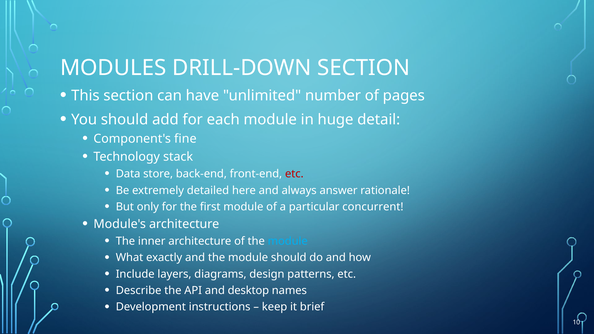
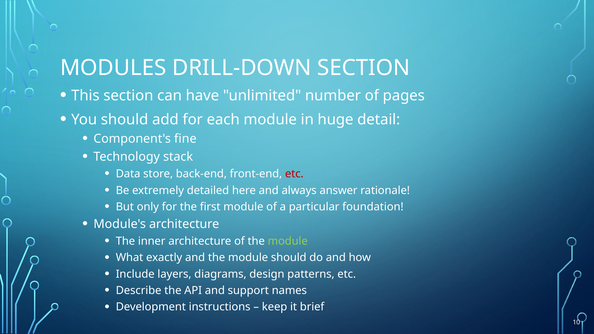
concurrent: concurrent -> foundation (373, 207)
module colour: light blue -> light green (288, 241)
desktop: desktop -> support (248, 291)
